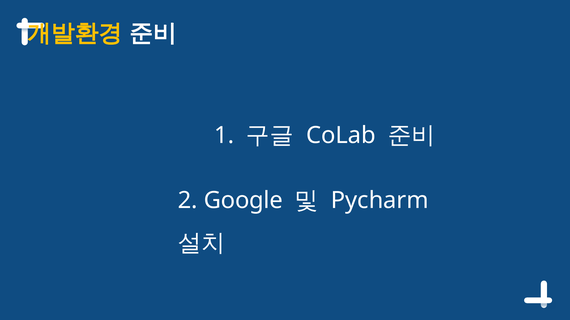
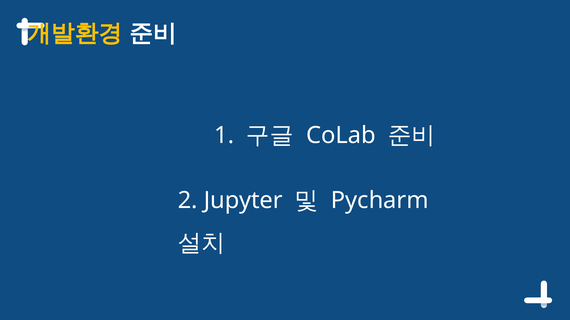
Google: Google -> Jupyter (243, 201)
